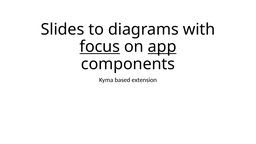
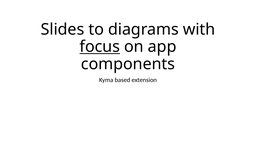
app underline: present -> none (162, 47)
